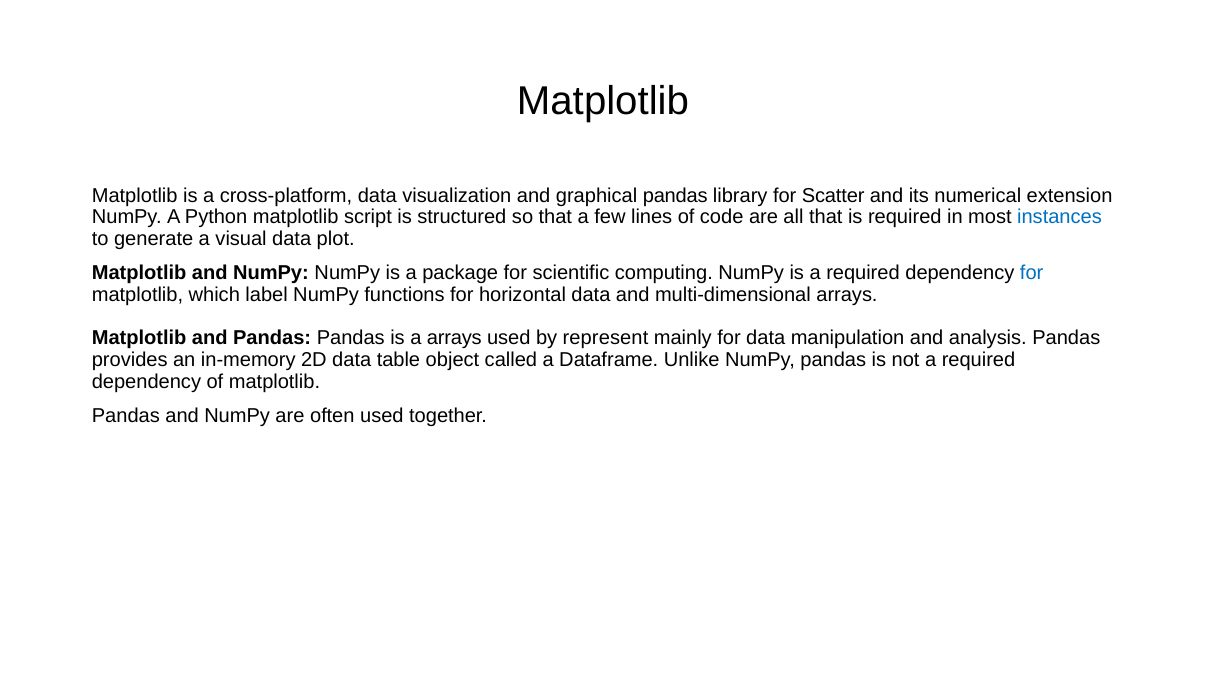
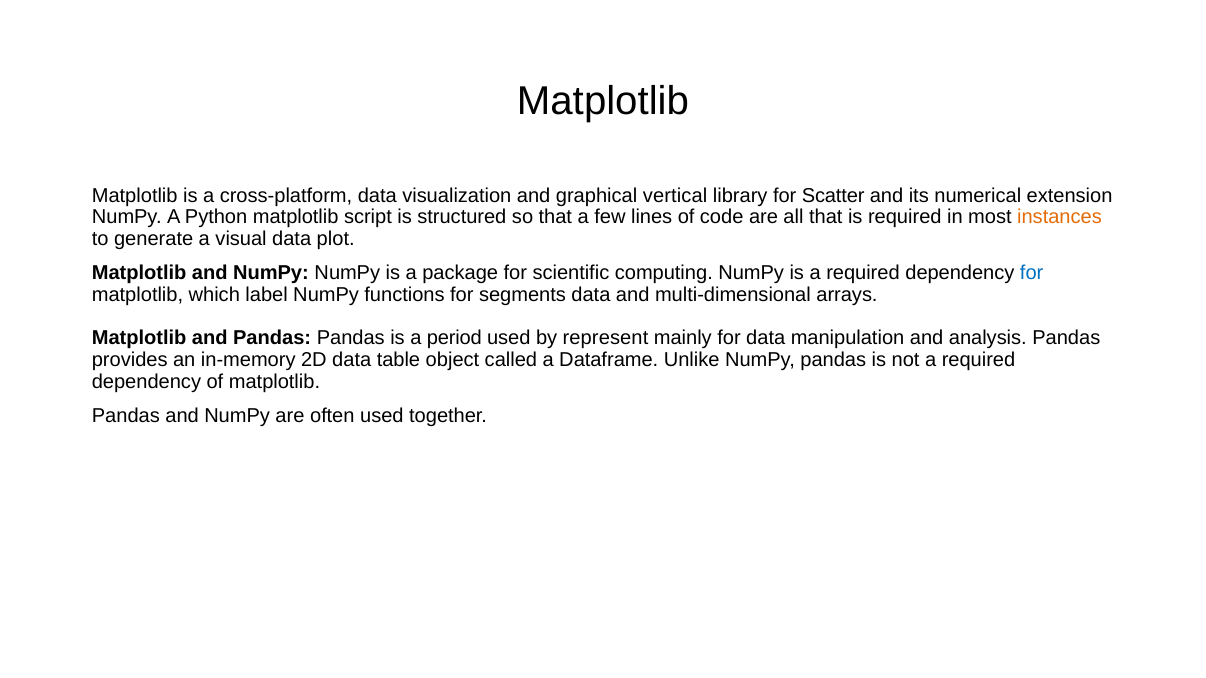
graphical pandas: pandas -> vertical (675, 196)
instances colour: blue -> orange (1059, 217)
horizontal: horizontal -> segments (523, 295)
a arrays: arrays -> period (454, 338)
